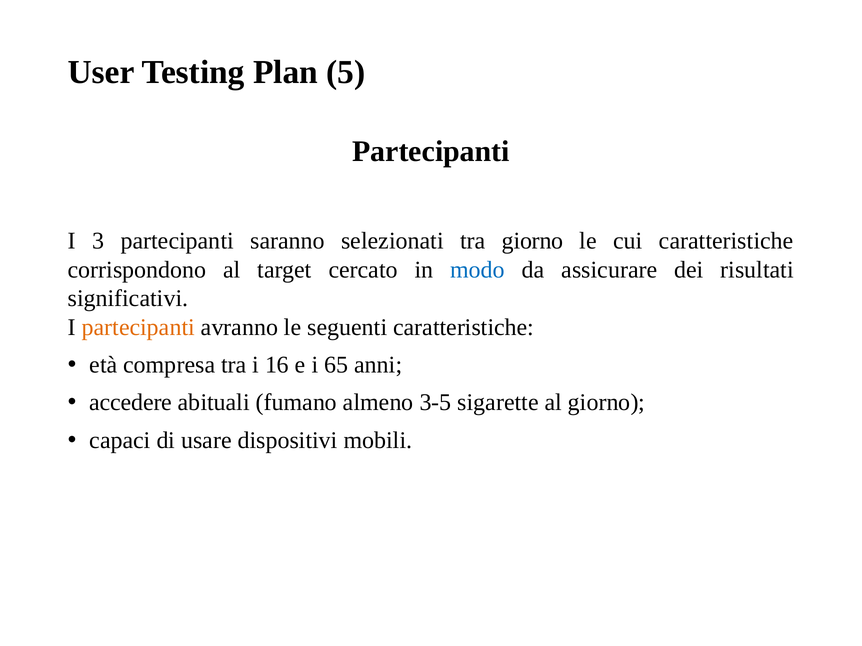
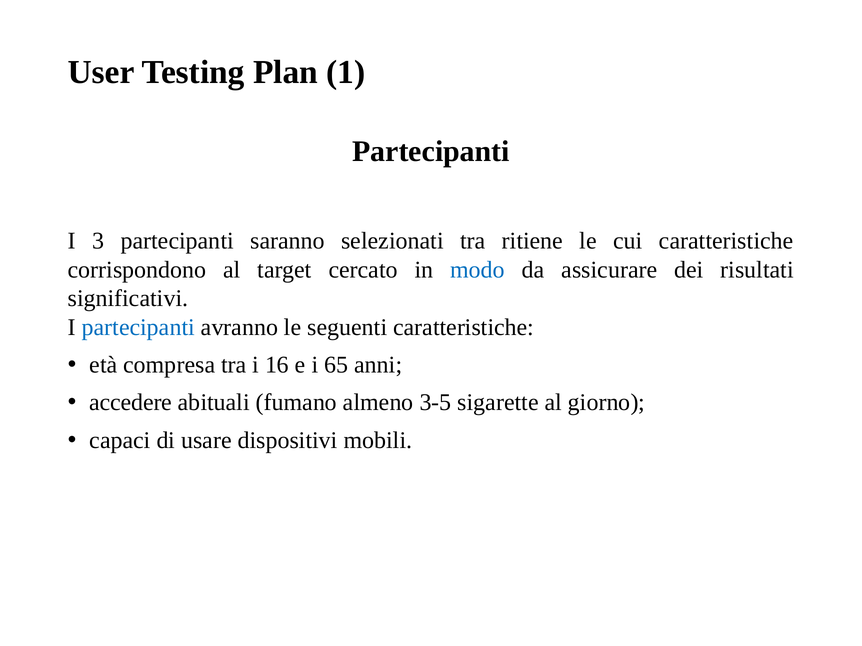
5: 5 -> 1 (346, 72)
tra giorno: giorno -> ritiene (532, 241)
partecipanti colour: orange -> blue (138, 327)
